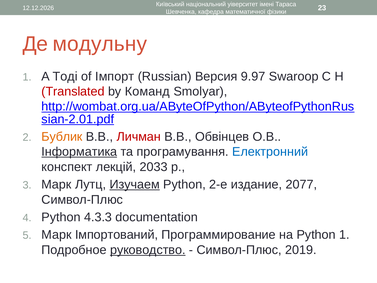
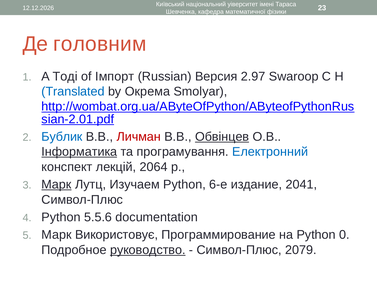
модульну: модульну -> головним (100, 44)
9.97: 9.97 -> 2.97 (253, 76)
Translated colour: red -> blue (73, 91)
Команд: Команд -> Окрема (147, 91)
Бублик colour: orange -> blue (62, 137)
Обвінцев underline: none -> present (222, 137)
2033: 2033 -> 2064 (154, 167)
Марк underline: none -> present (56, 184)
Изучаем underline: present -> none (135, 184)
2-е: 2-е -> 6-е (218, 184)
2077: 2077 -> 2041 (301, 184)
4.3.3: 4.3.3 -> 5.5.6 (98, 217)
Імпортований: Імпортований -> Використовує (117, 235)
Python 1: 1 -> 0 (344, 235)
2019: 2019 -> 2079 (301, 250)
